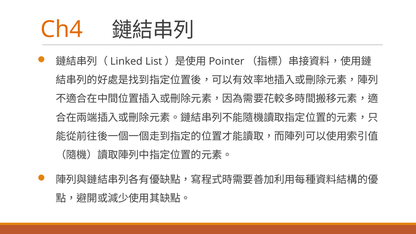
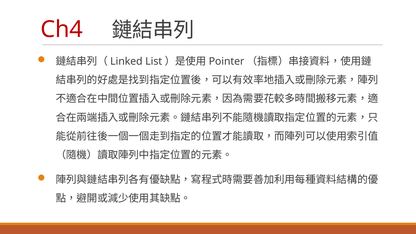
Ch4 colour: orange -> red (62, 29)
